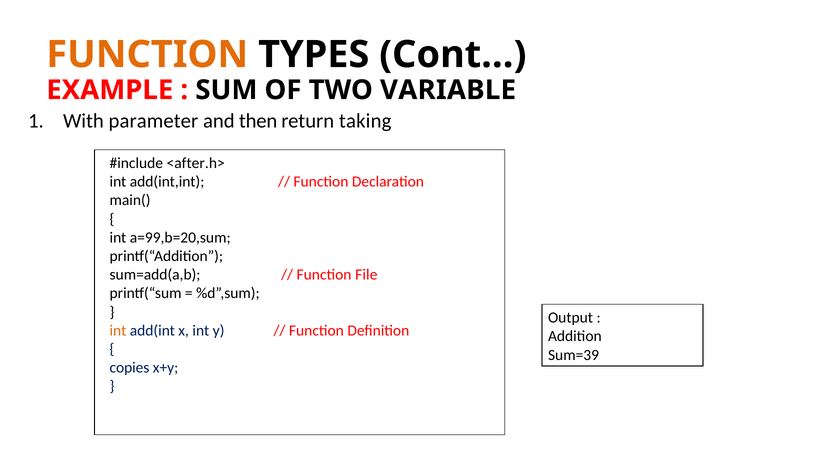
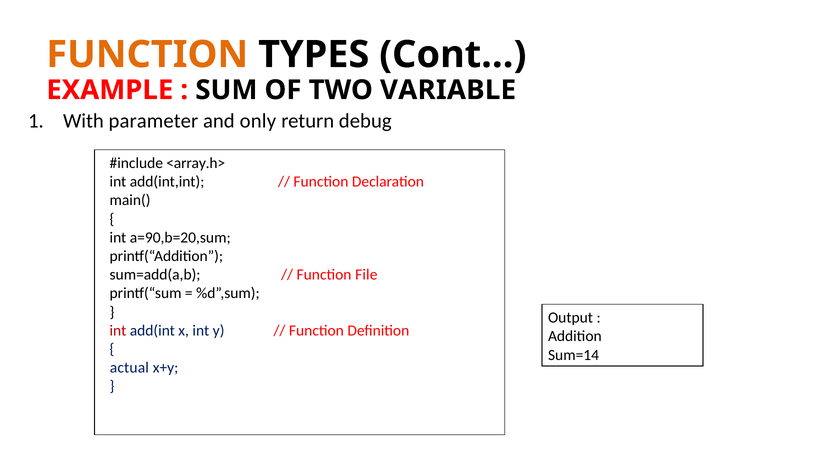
then: then -> only (258, 121)
taking: taking -> debug (365, 121)
<after.h>: <after.h> -> <array.h> (196, 163)
a=99,b=20,sum: a=99,b=20,sum -> a=90,b=20,sum (180, 238)
int colour: orange -> red (118, 331)
Sum=39: Sum=39 -> Sum=14 (574, 355)
copies: copies -> actual (129, 368)
